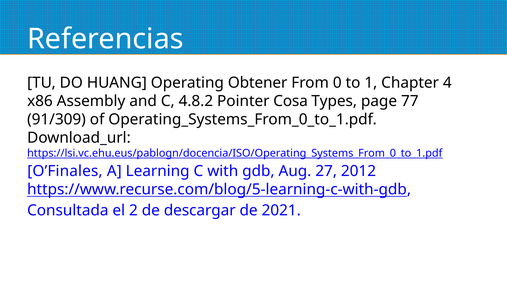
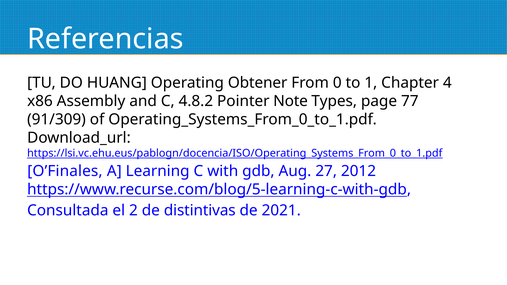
Cosa: Cosa -> Note (291, 101)
descargar: descargar -> distintivas (200, 210)
